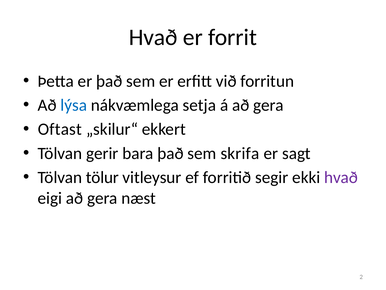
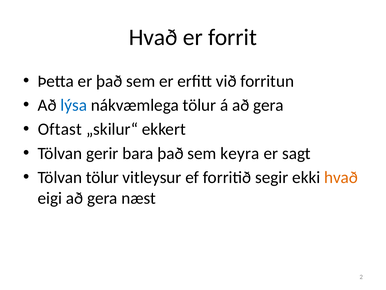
nákvæmlega setja: setja -> tölur (199, 105)
skrifa: skrifa -> keyra (240, 153)
hvað colour: purple -> orange (341, 177)
